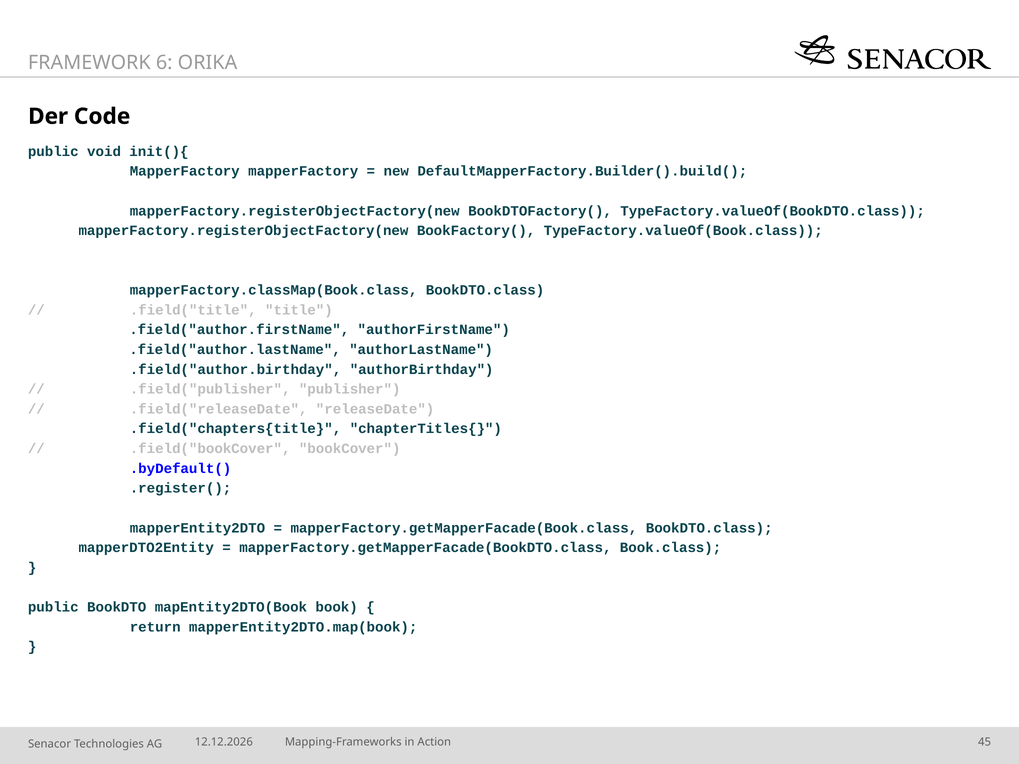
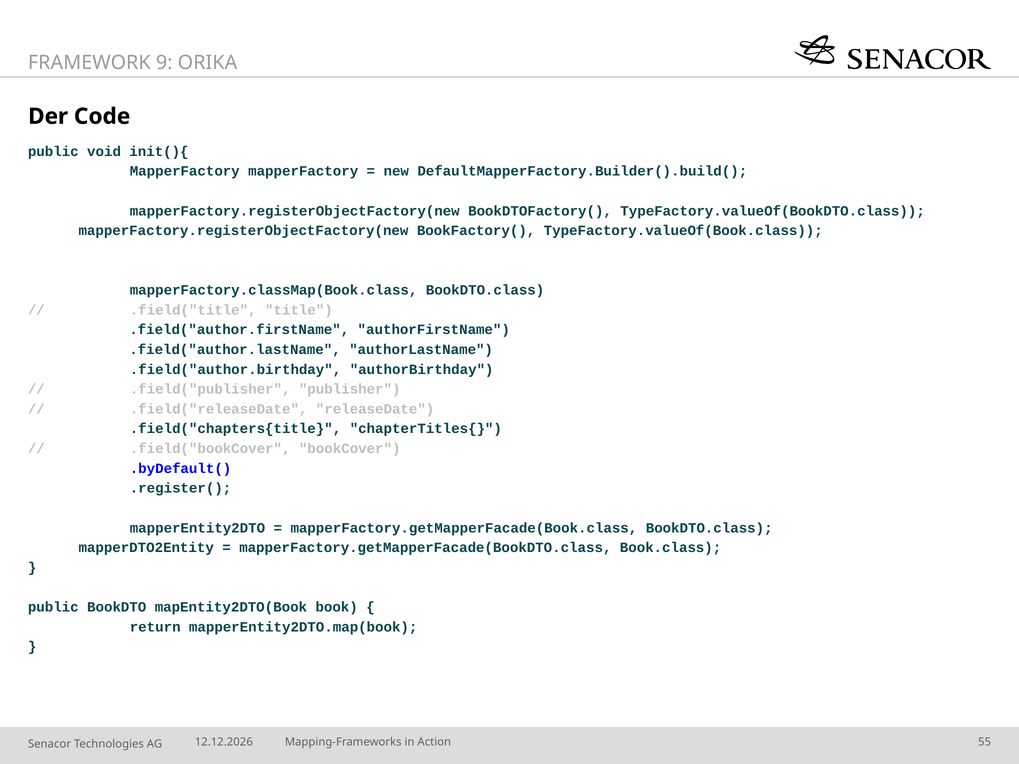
6: 6 -> 9 (164, 63)
45: 45 -> 55 (985, 742)
